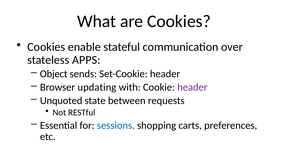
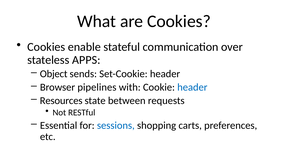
updating: updating -> pipelines (97, 87)
header colour: purple -> blue (192, 87)
Unquoted: Unquoted -> Resources (61, 101)
